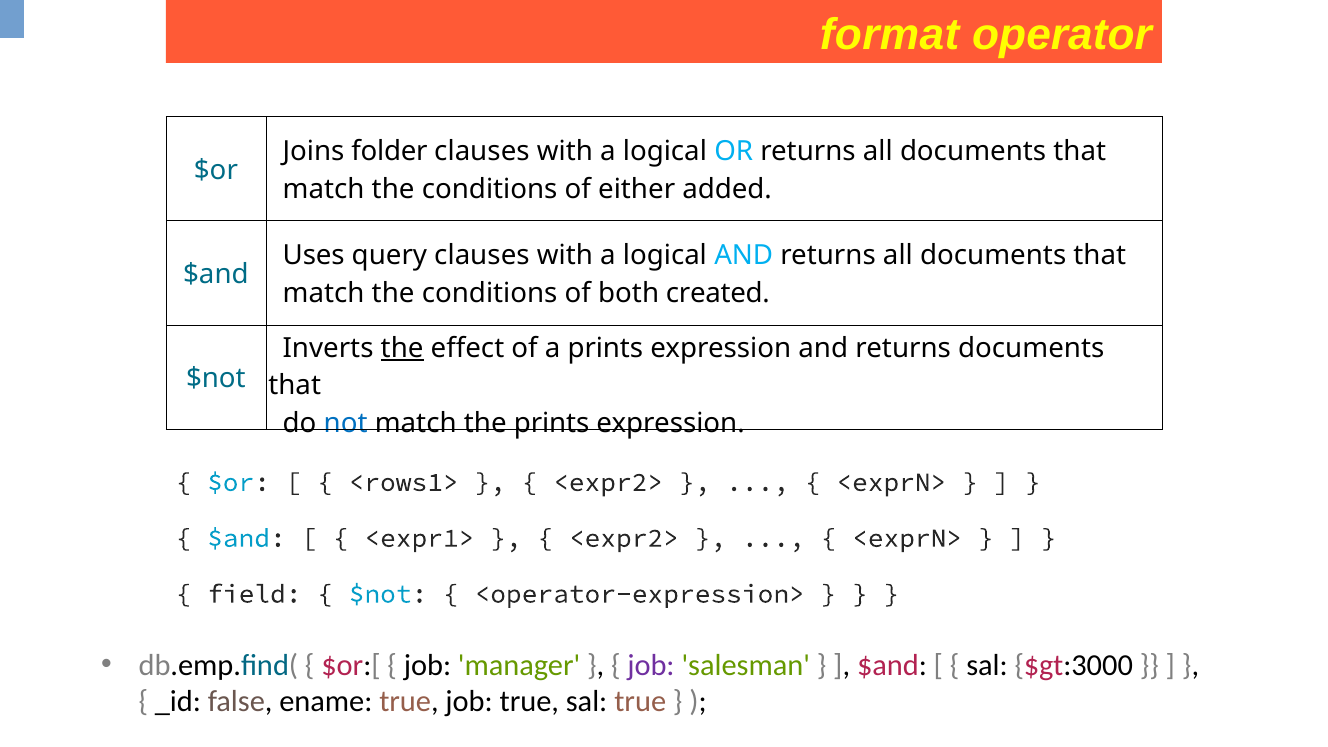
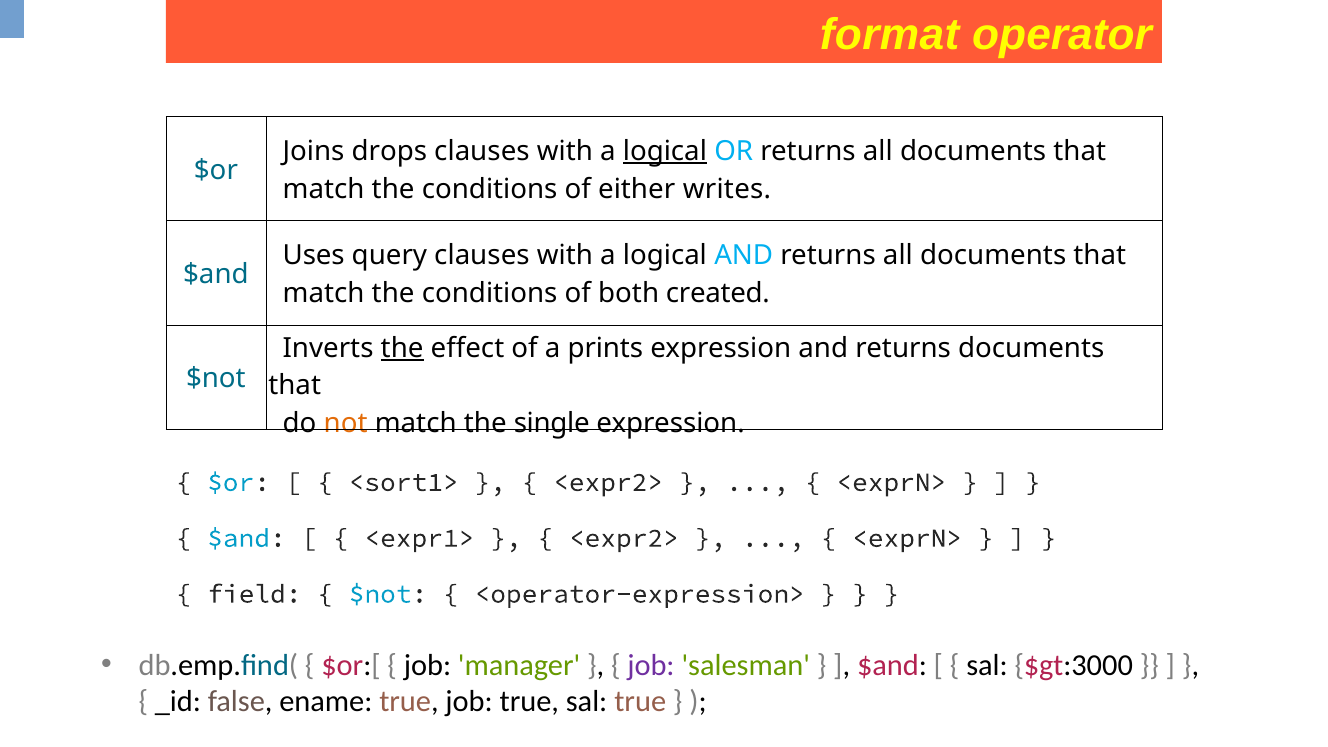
folder: folder -> drops (389, 151)
logical underline: none -> present (665, 151)
added: added -> writes (727, 189)
not colour: blue -> orange (346, 424)
the prints: prints -> single (552, 424)
<rows1>: <rows1> -> <sort1> (404, 482)
